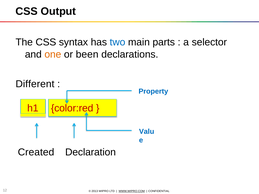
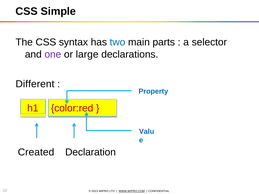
Output: Output -> Simple (58, 11)
one colour: orange -> purple (53, 54)
been: been -> large (87, 54)
